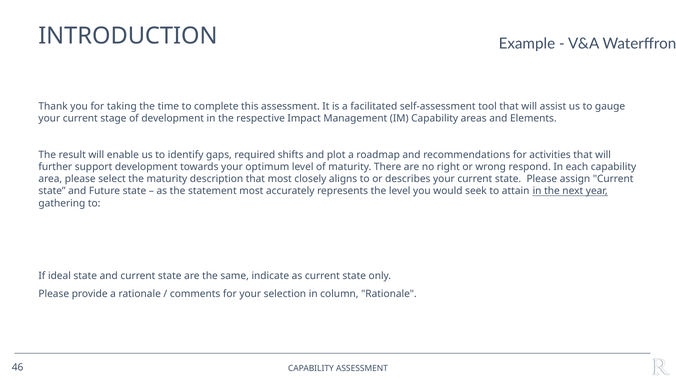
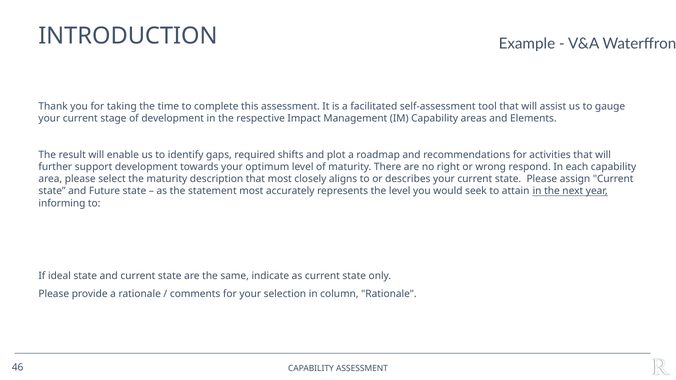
gathering: gathering -> informing (62, 203)
